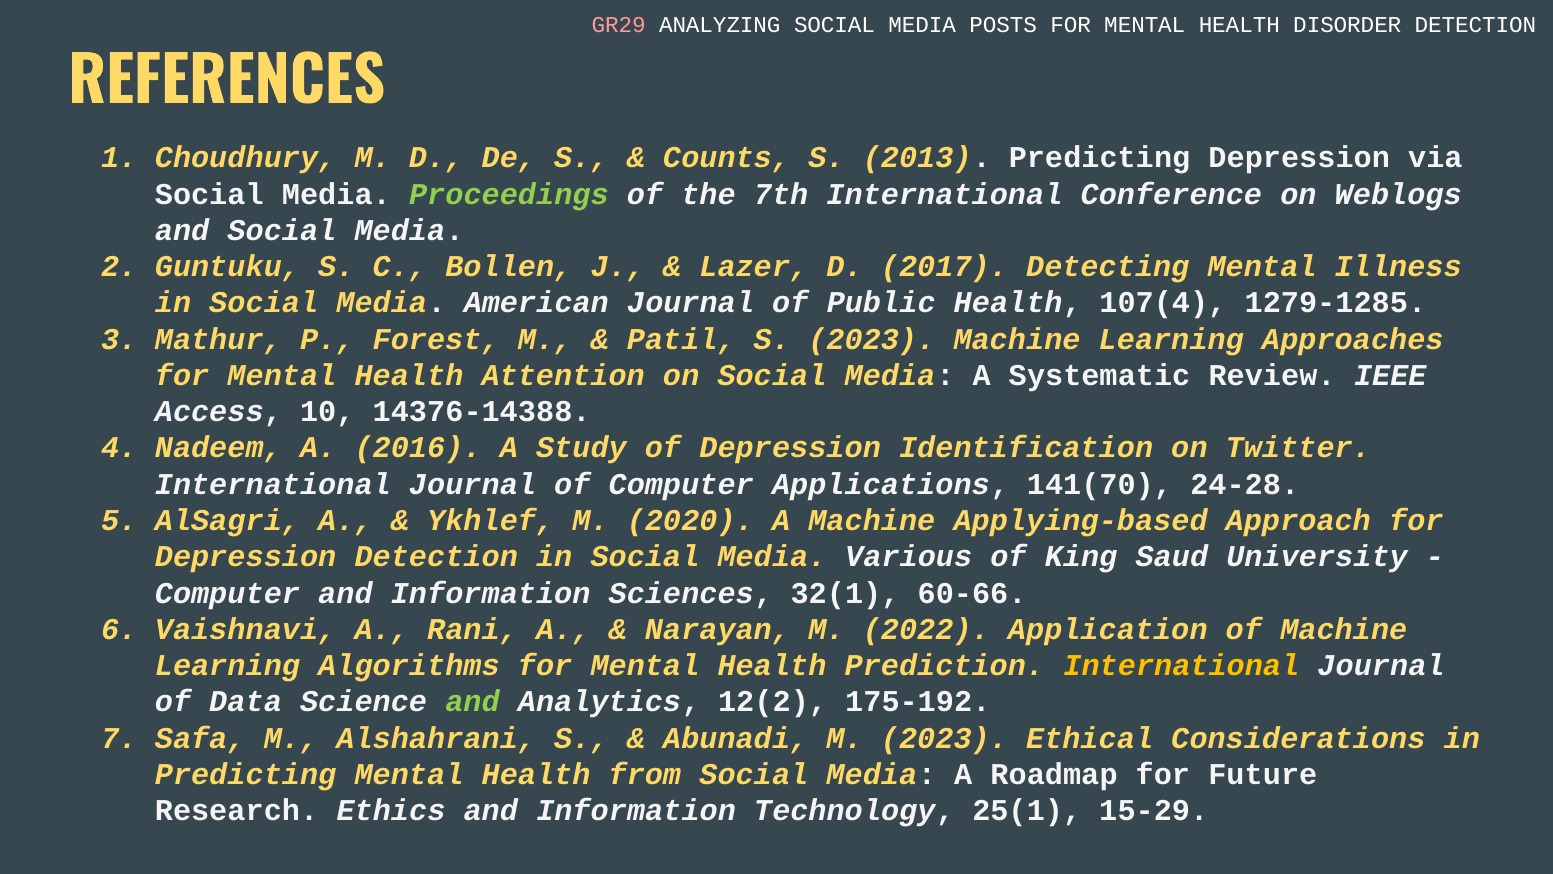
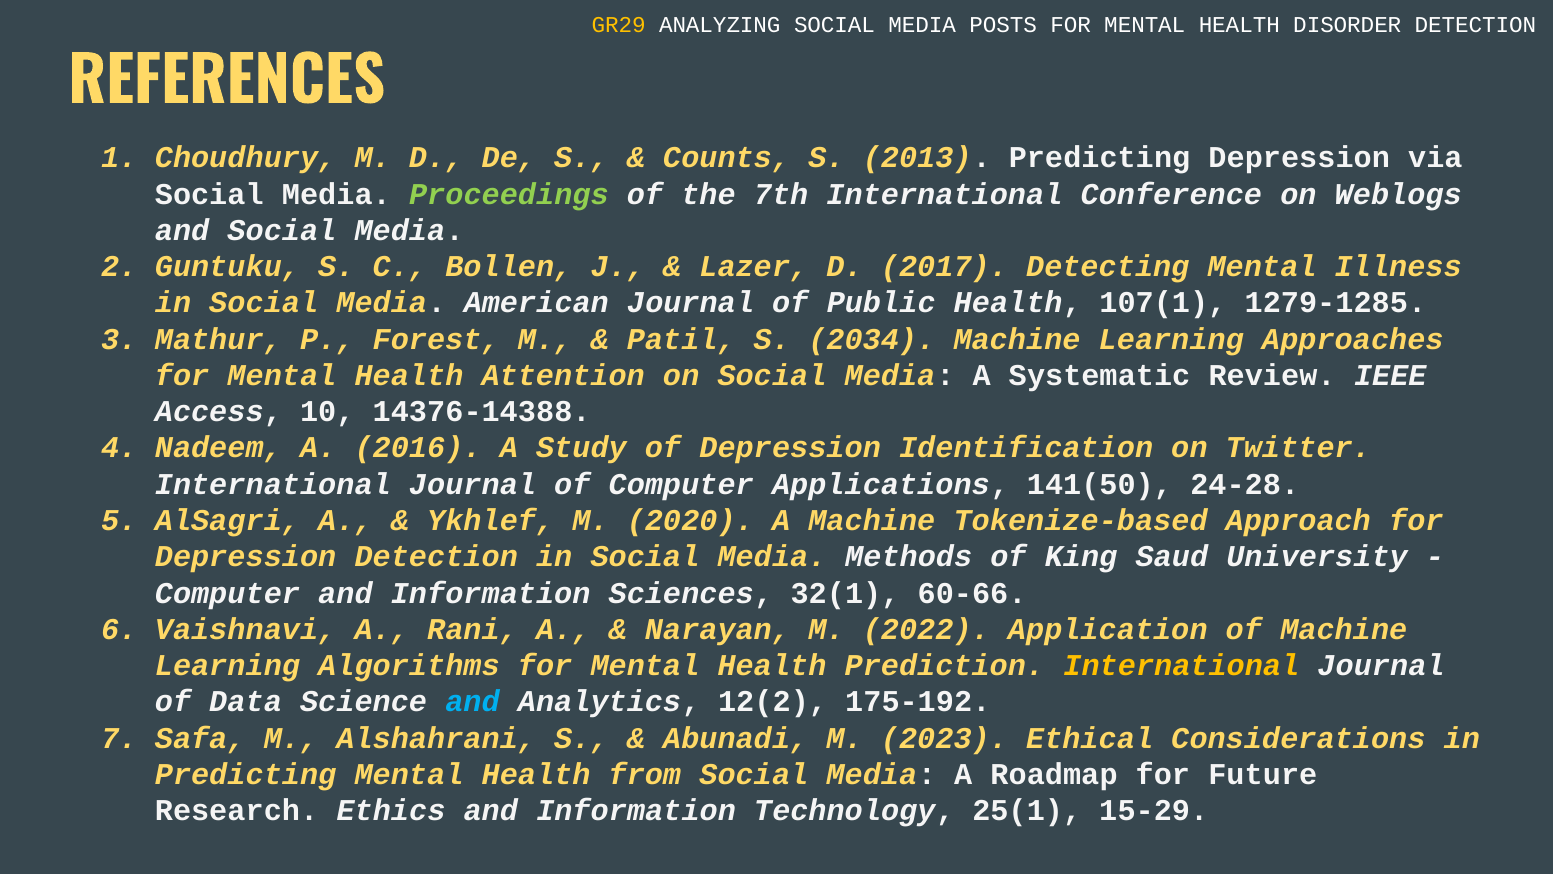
GR29 colour: pink -> yellow (619, 25)
107(4: 107(4 -> 107(1 (1163, 303)
S 2023: 2023 -> 2034 (872, 339)
141(70: 141(70 -> 141(50 (1099, 484)
Applying-based: Applying-based -> Tokenize-based (1081, 520)
Various: Various -> Methods (909, 557)
and colour: light green -> light blue (472, 702)
